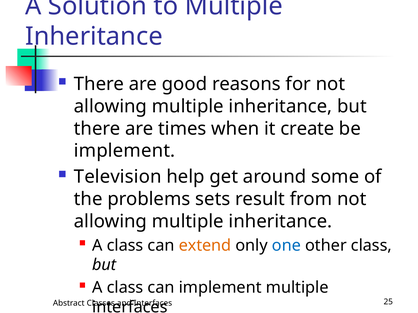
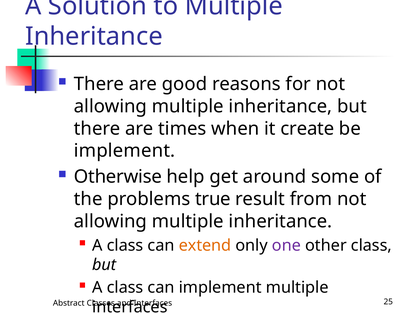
Television: Television -> Otherwise (118, 177)
sets: sets -> true (213, 199)
one colour: blue -> purple (286, 246)
